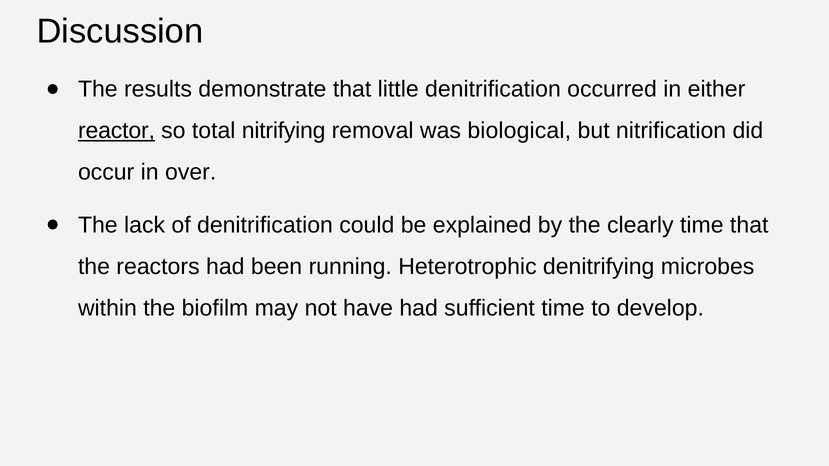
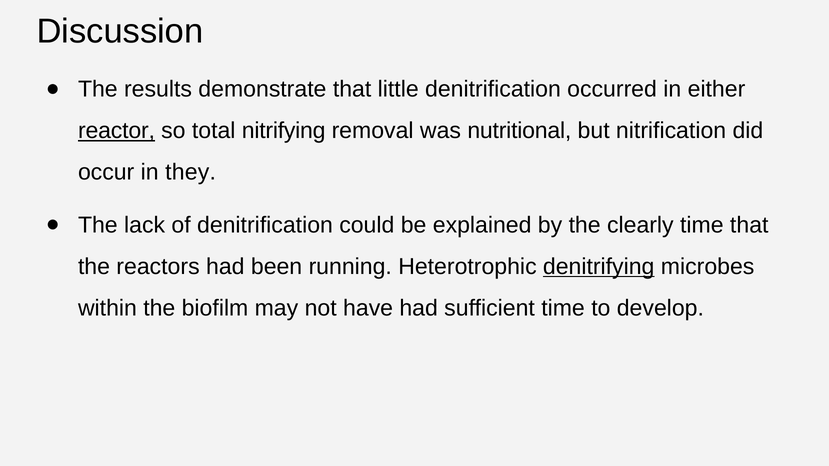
biological: biological -> nutritional (519, 131)
over: over -> they (191, 172)
denitrifying underline: none -> present (599, 267)
